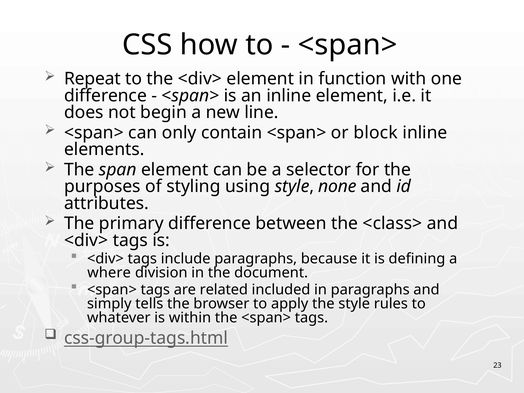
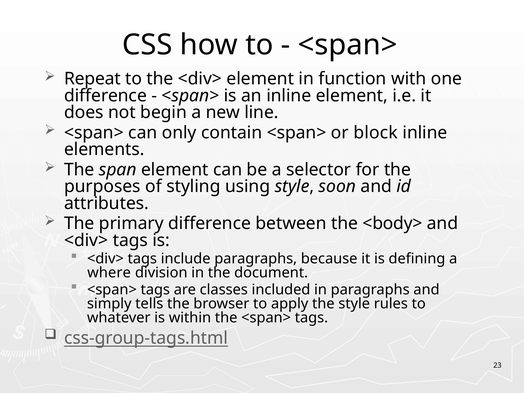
none: none -> soon (337, 186)
<class>: <class> -> <body> (393, 223)
related: related -> classes (224, 290)
